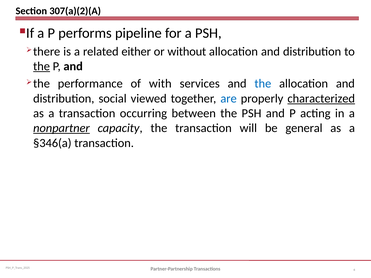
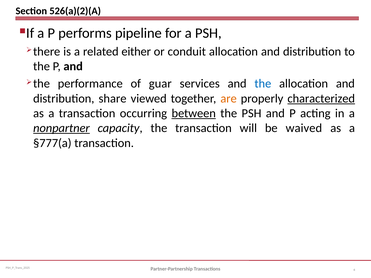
307(a)(2)(A: 307(a)(2)(A -> 526(a)(2)(A (75, 11)
without: without -> conduit (187, 52)
the underline: present -> none (42, 66)
with: with -> guar (160, 84)
social: social -> share (113, 99)
are colour: blue -> orange (229, 99)
between underline: none -> present (194, 113)
general: general -> waived (304, 128)
§346(a: §346(a -> §777(a (52, 143)
